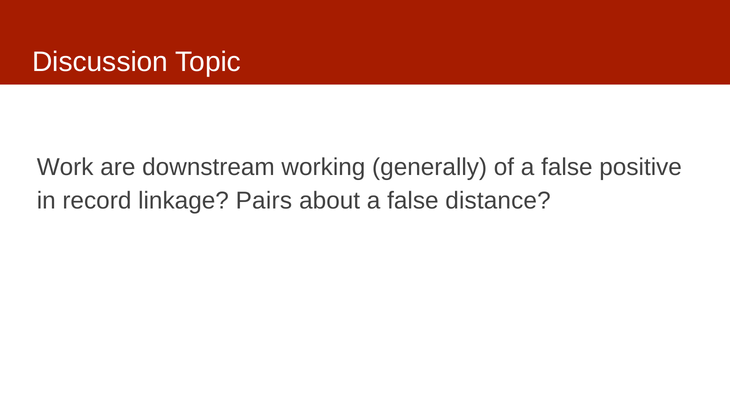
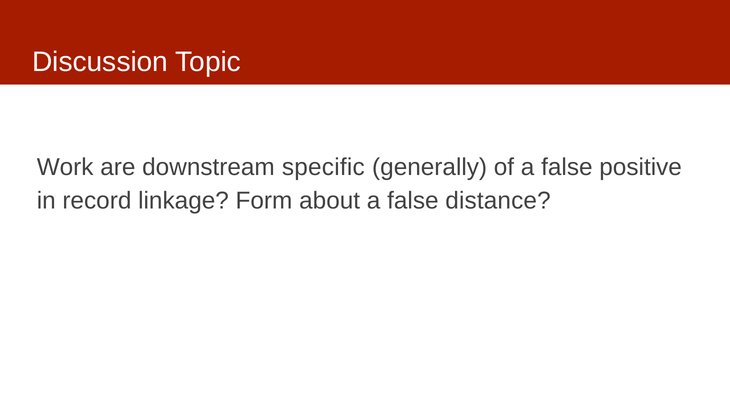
working: working -> specific (323, 167)
Pairs: Pairs -> Form (264, 201)
